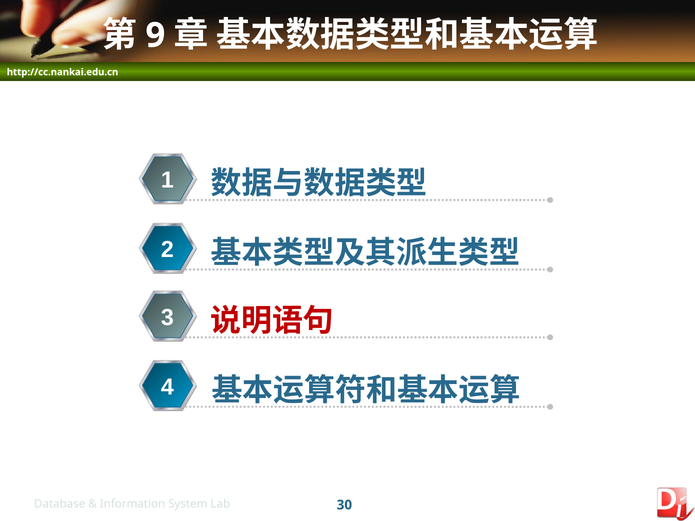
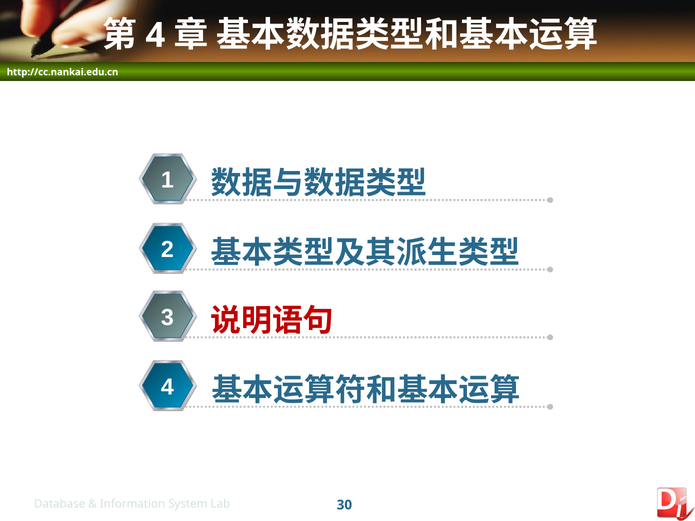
9: 9 -> 4 (155, 35)
